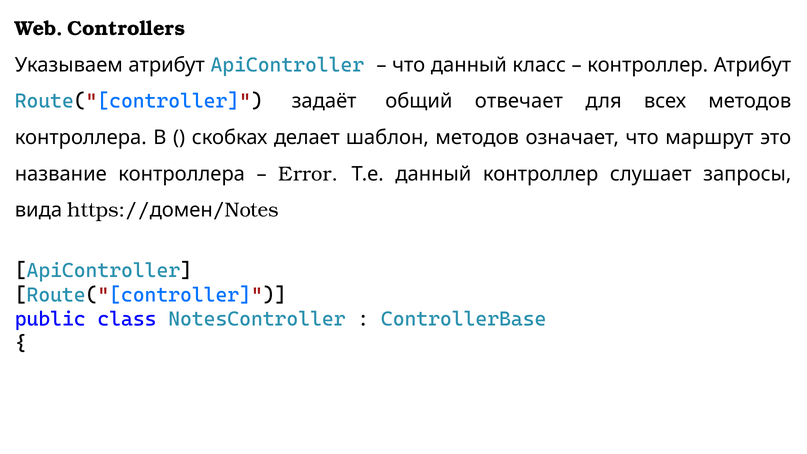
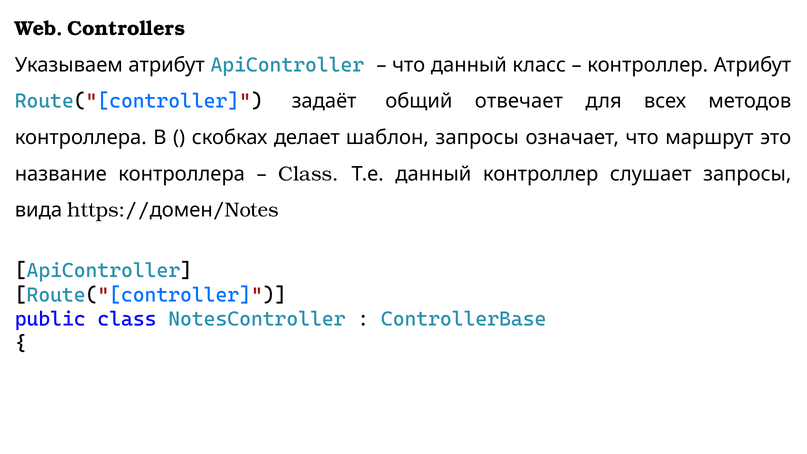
шаблон методов: методов -> запросы (477, 138)
Error: Error -> Class (309, 174)
